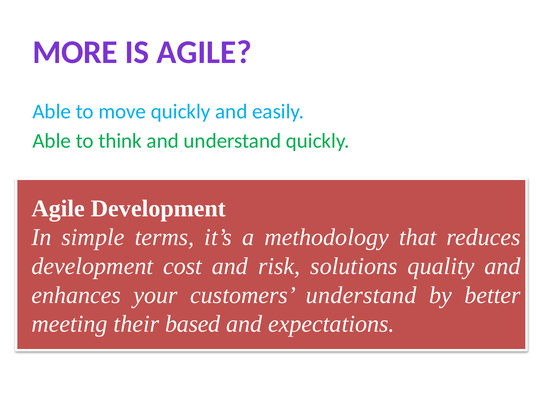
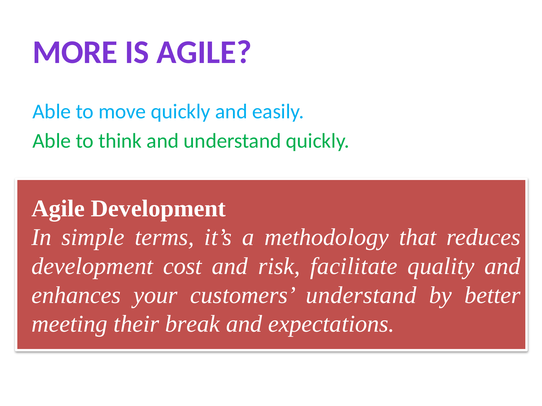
solutions: solutions -> facilitate (354, 267)
based: based -> break (193, 324)
